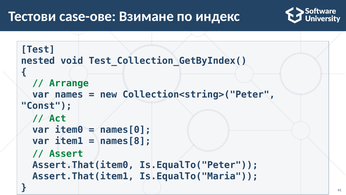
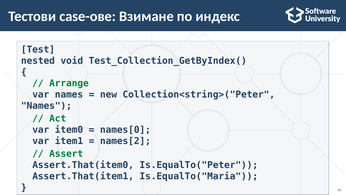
Const: Const -> Names (46, 106)
names[8: names[8 -> names[2 (125, 141)
